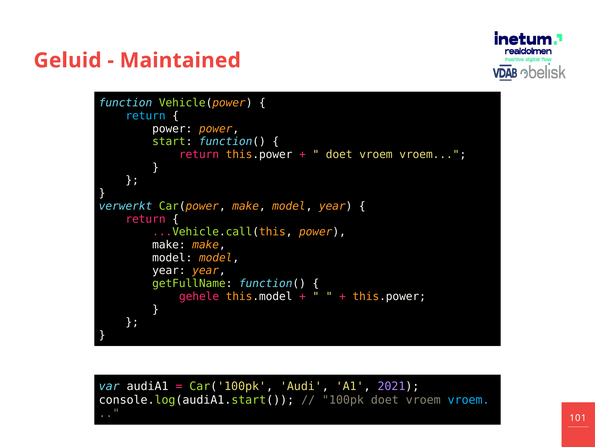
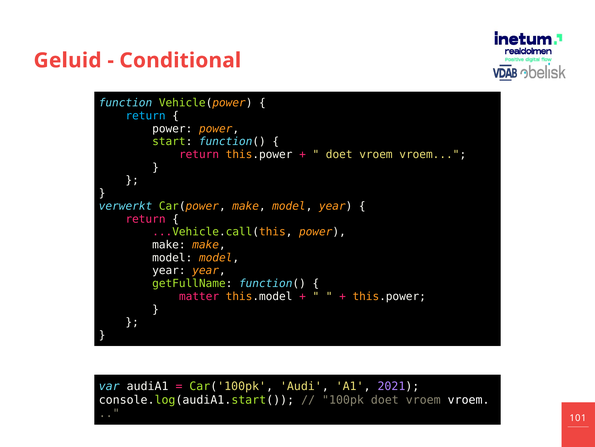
Maintained: Maintained -> Conditional (180, 60)
gehele: gehele -> matter (199, 296)
vroem colour: light blue -> white (469, 399)
